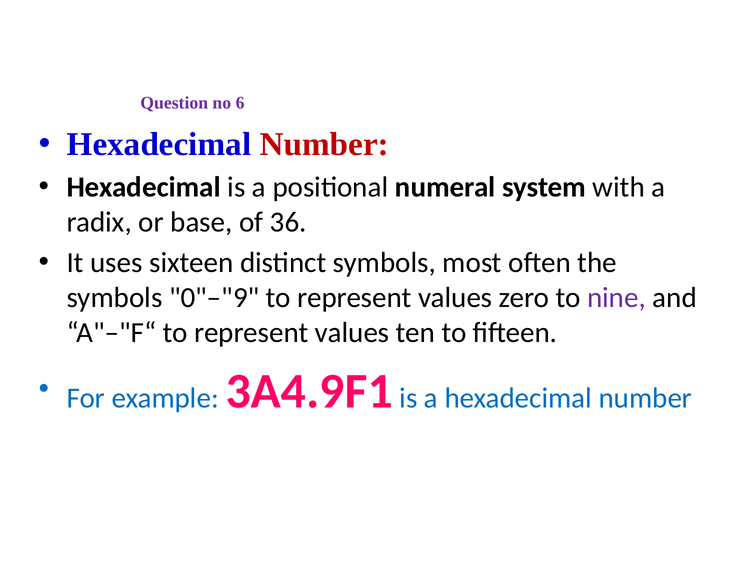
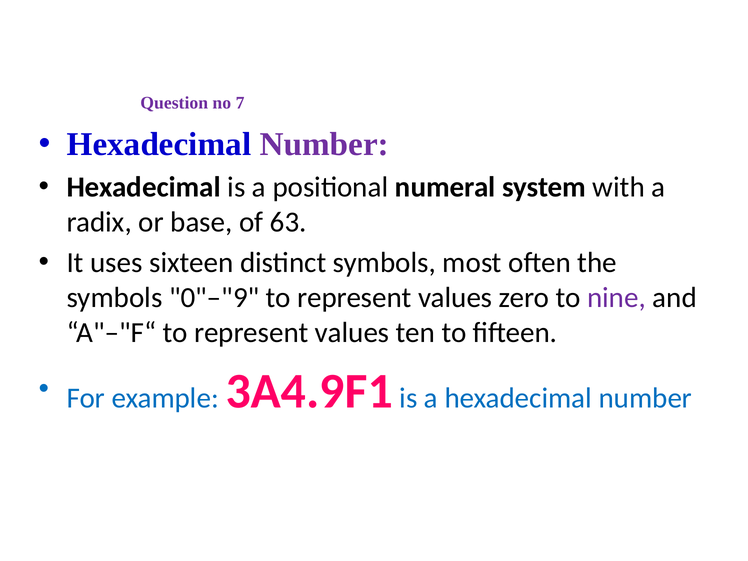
6: 6 -> 7 (240, 103)
Number colour: red -> purple (324, 144)
36: 36 -> 63 (288, 222)
